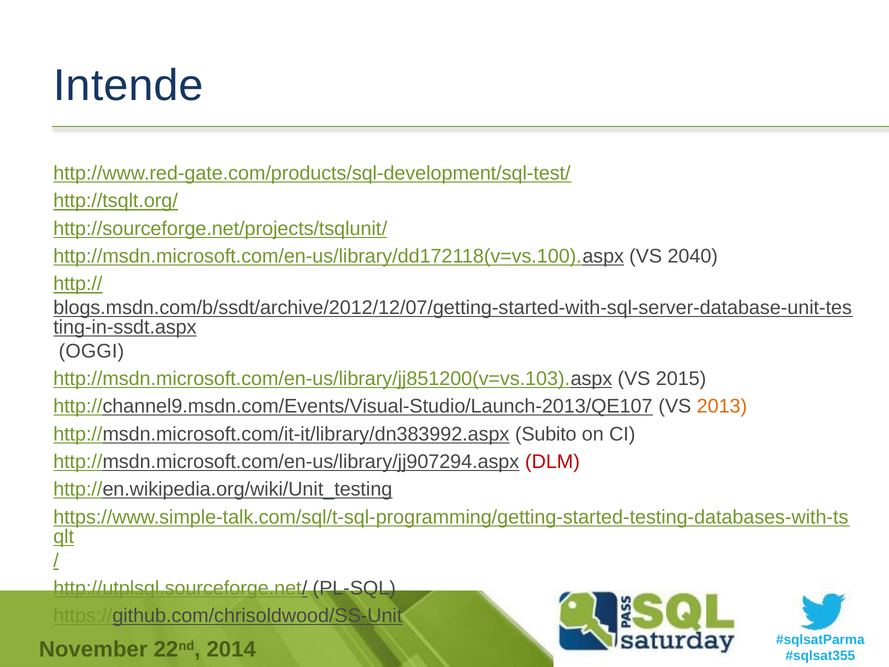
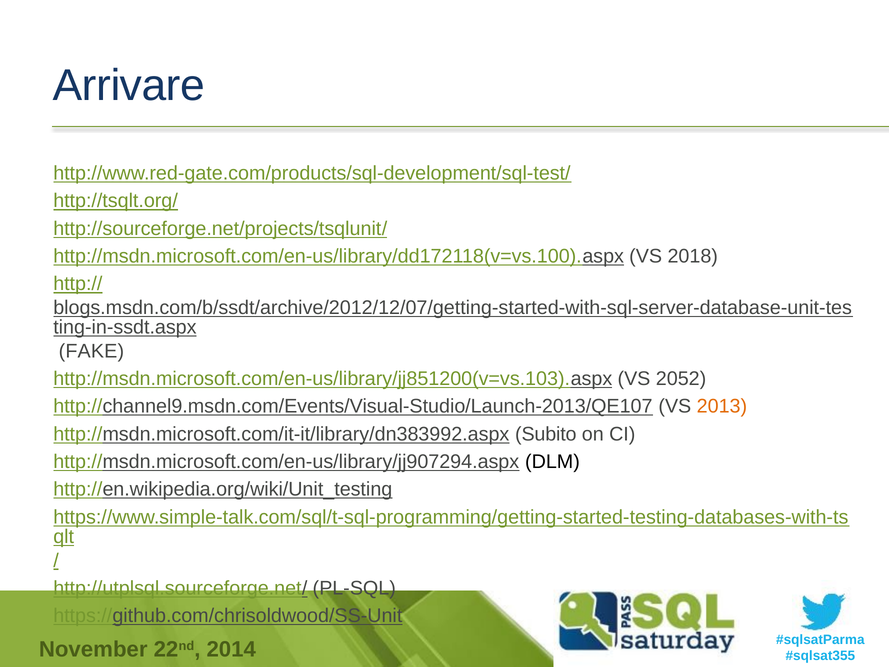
Intende: Intende -> Arrivare (129, 85)
2040: 2040 -> 2018 (693, 256)
OGGI: OGGI -> FAKE (91, 351)
2015: 2015 -> 2052 (681, 379)
DLM colour: red -> black (552, 462)
